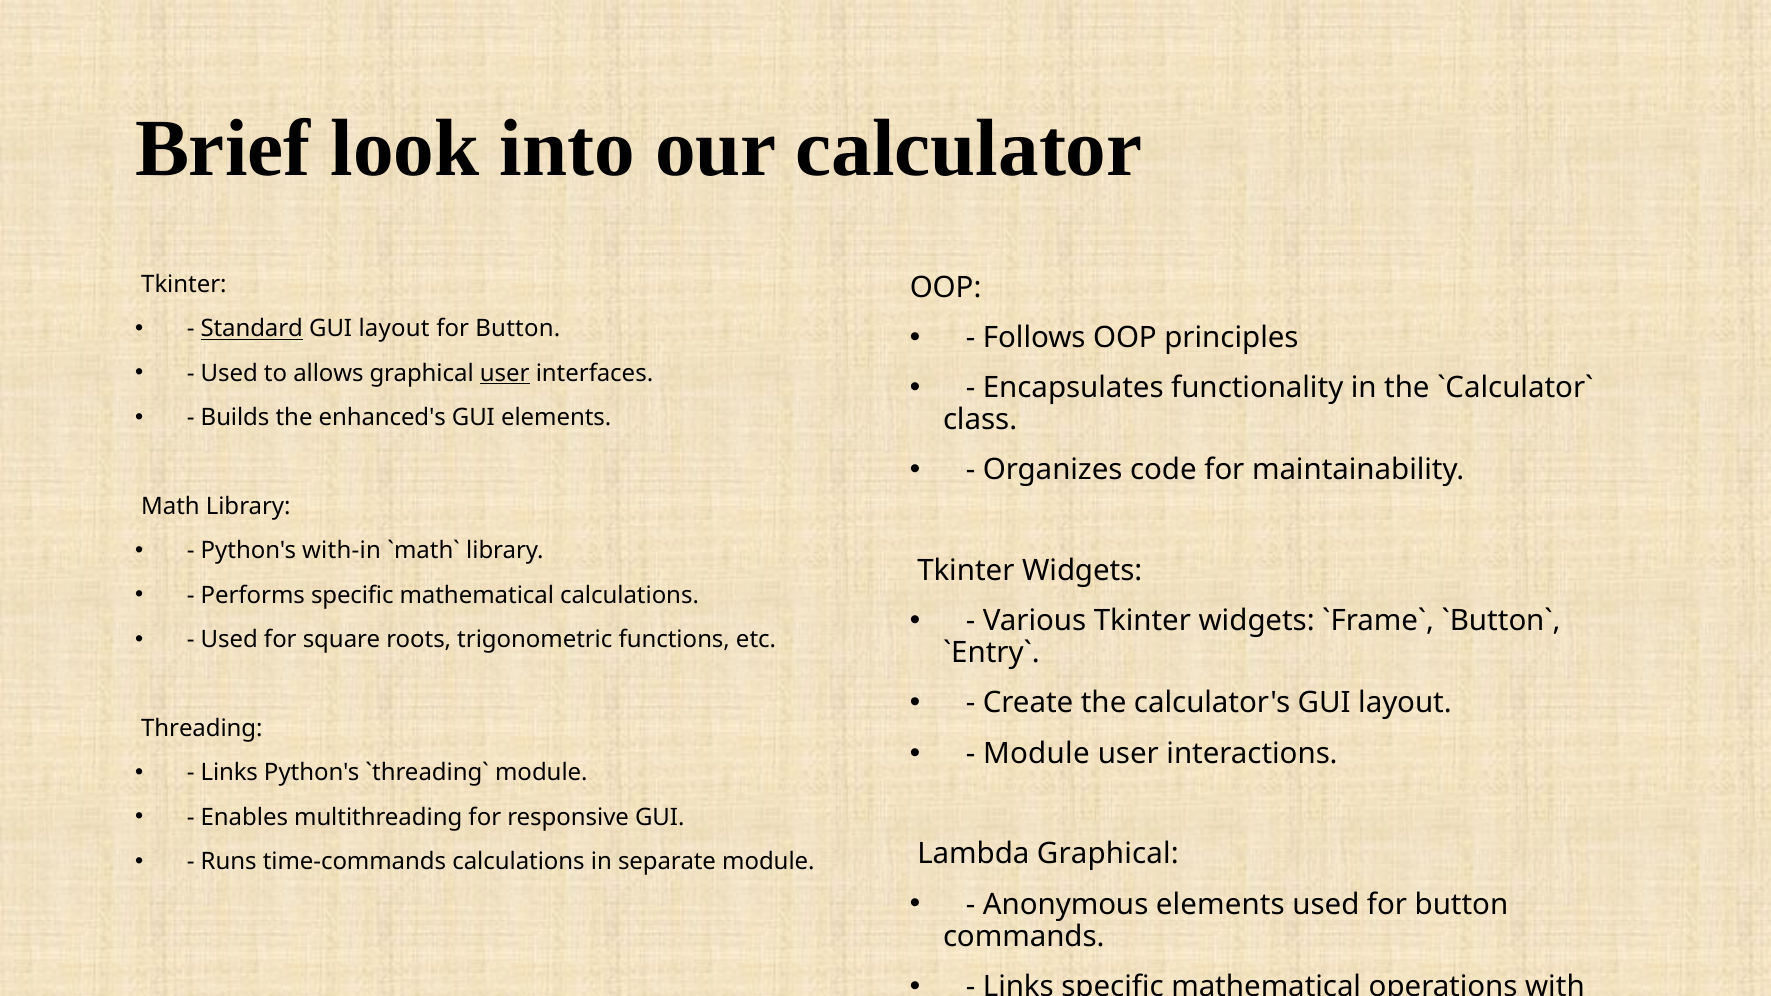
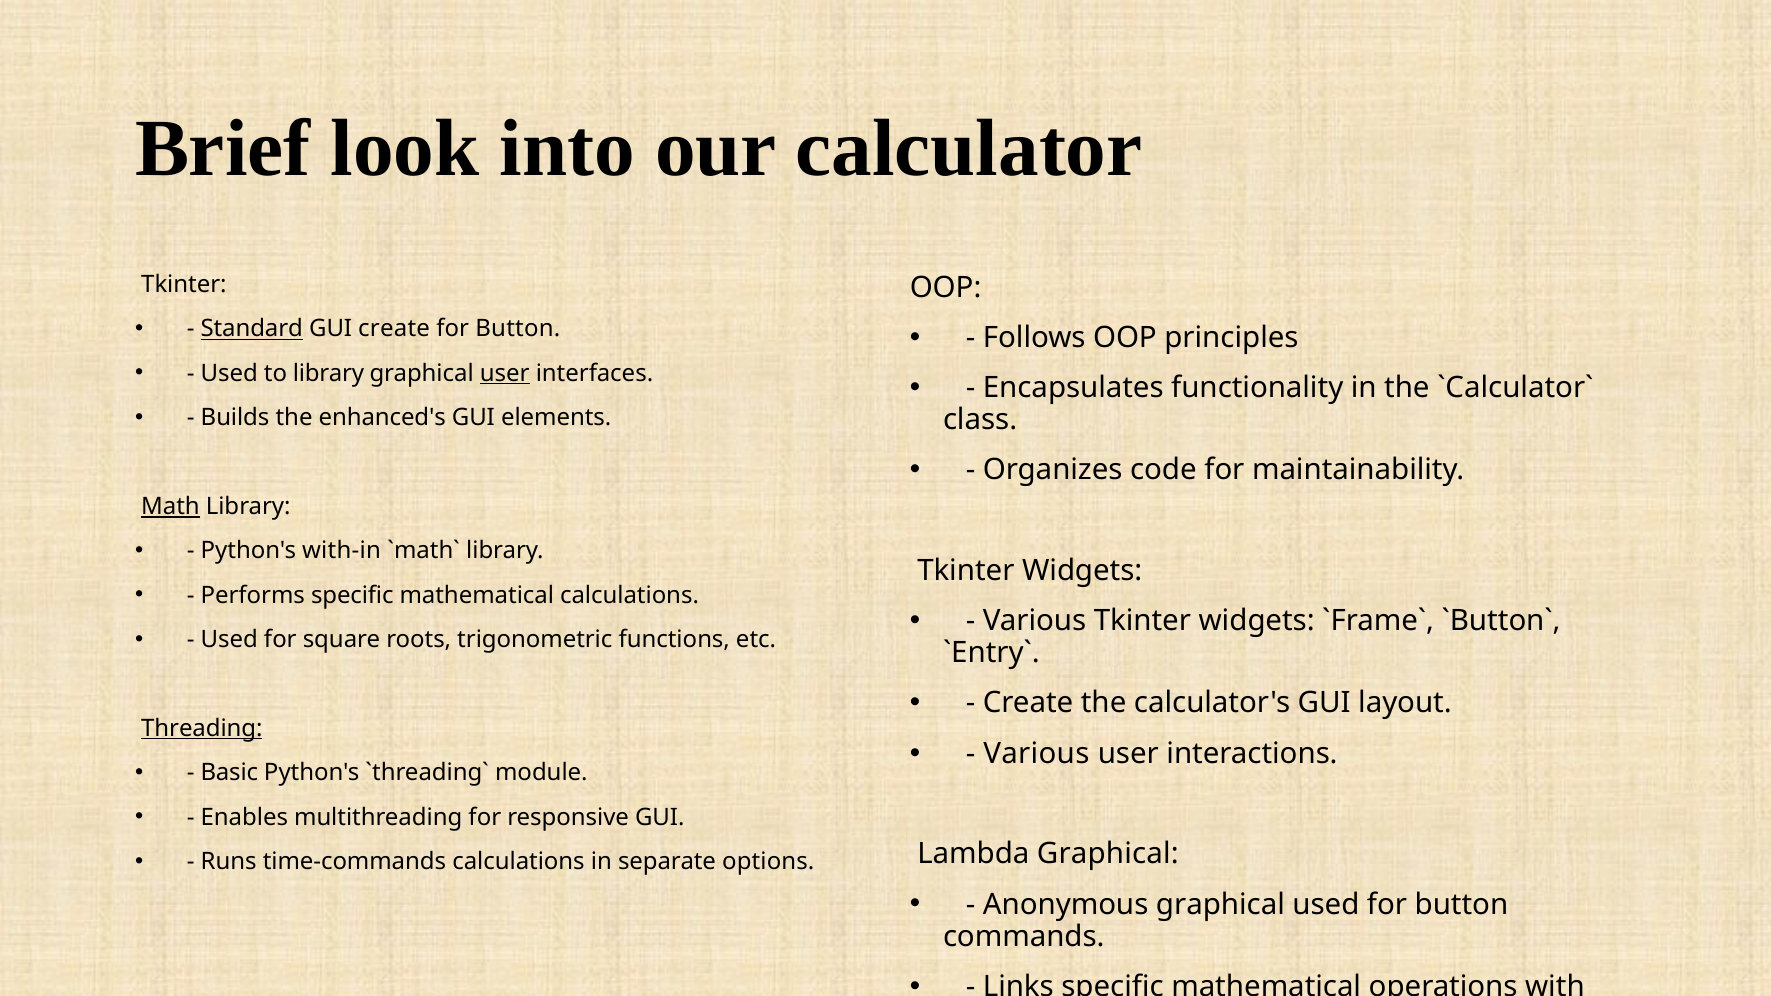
layout: layout -> create (394, 329)
to allows: allows -> library (329, 373)
Math underline: none -> present (171, 507)
Threading underline: none -> present (202, 729)
Module: Module -> Various (1036, 754)
Links: Links -> Basic (229, 773)
separate module: module -> options (768, 862)
Anonymous elements: elements -> graphical (1220, 905)
